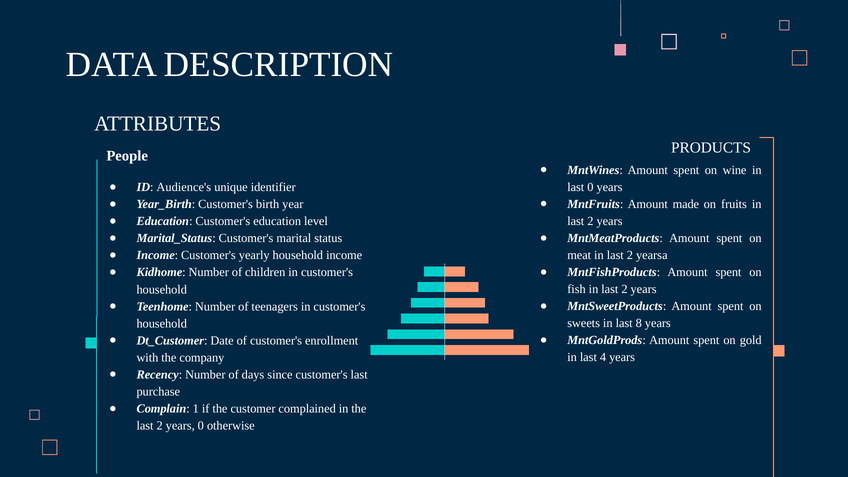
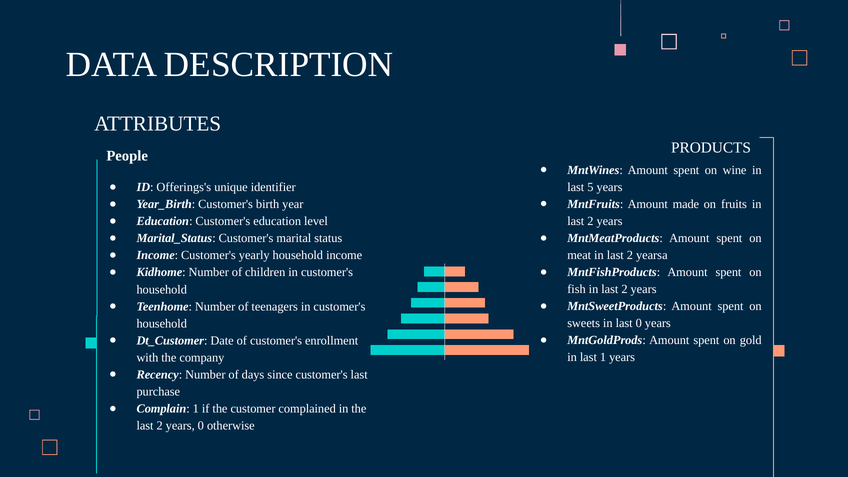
Audience's: Audience's -> Offerings's (184, 187)
last 0: 0 -> 5 (590, 187)
last 8: 8 -> 0 (639, 323)
last 4: 4 -> 1 (603, 357)
